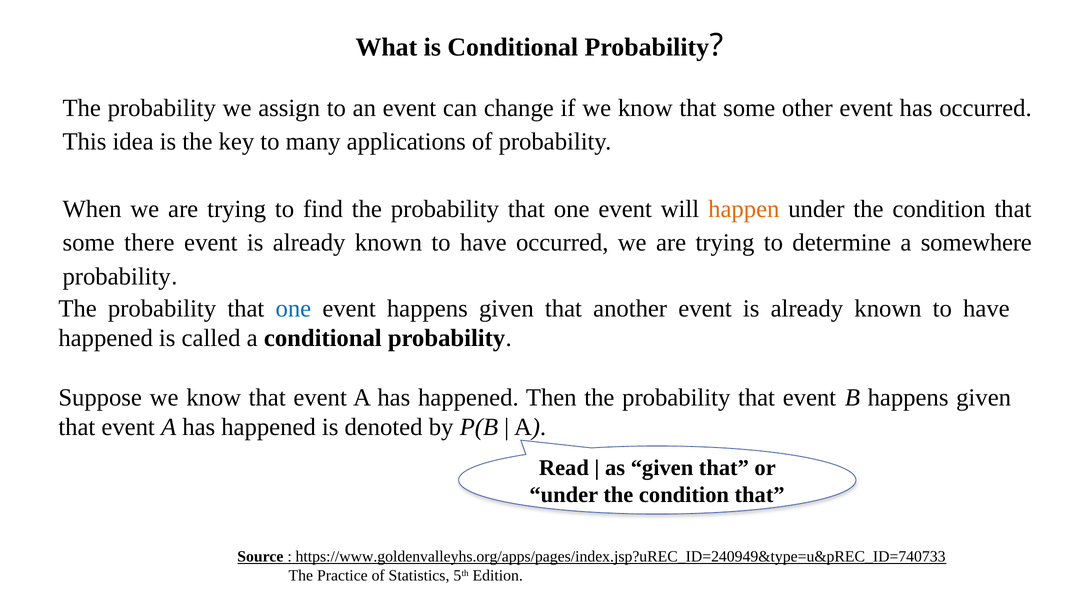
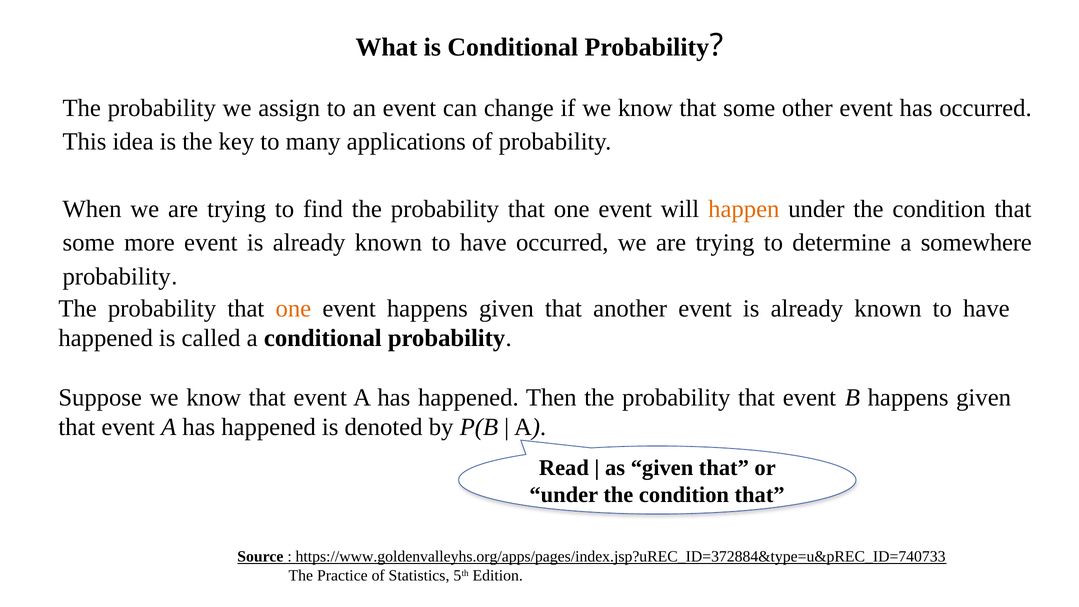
there: there -> more (149, 243)
one colour: blue -> orange (293, 308)
https://www.goldenvalleyhs.org/apps/pages/index.jsp?uREC_ID=240949&type=u&pREC_ID=740733: https://www.goldenvalleyhs.org/apps/pages/index.jsp?uREC_ID=240949&type=u&pREC_ID=740733 -> https://www.goldenvalleyhs.org/apps/pages/index.jsp?uREC_ID=372884&type=u&pREC_ID=740733 (621, 557)
